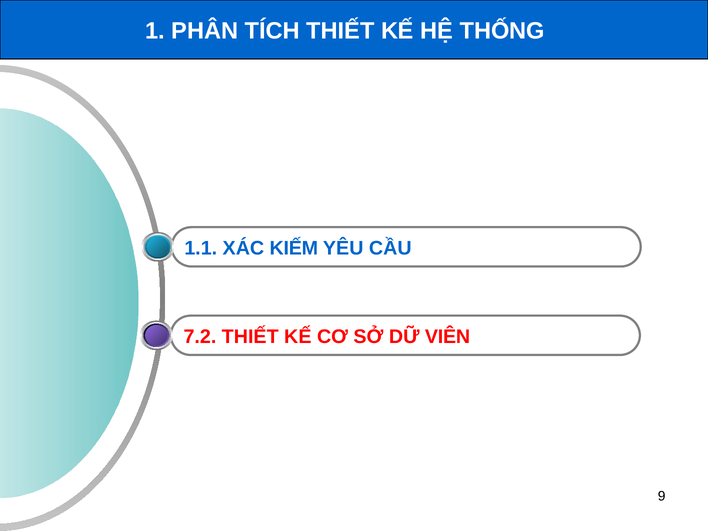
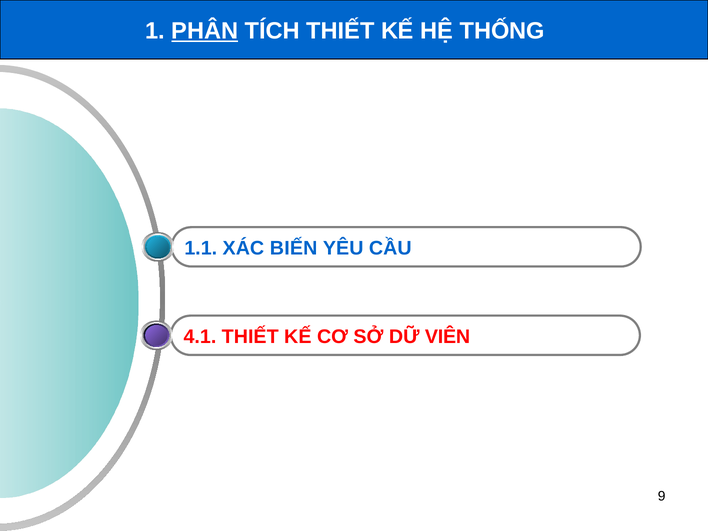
PHÂN underline: none -> present (205, 31)
KIẾM: KIẾM -> BIẾN (294, 248)
7.2: 7.2 -> 4.1 (200, 337)
